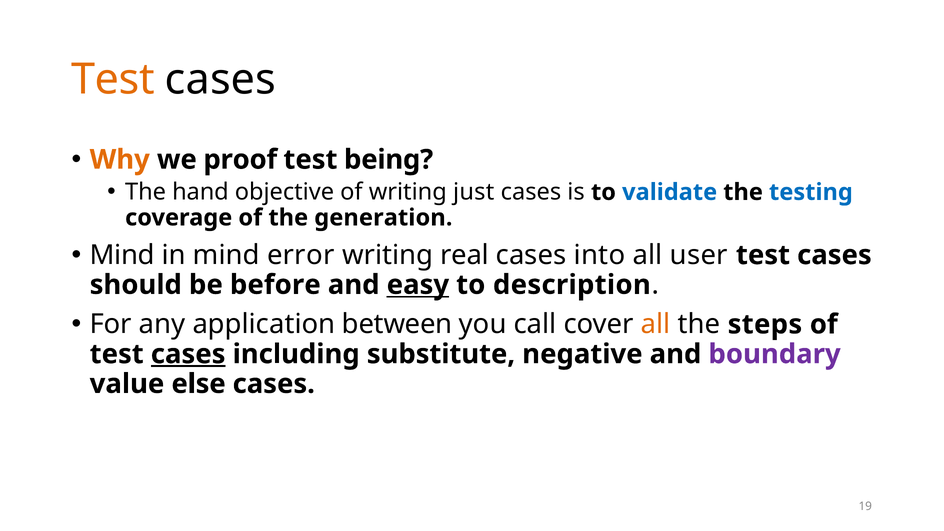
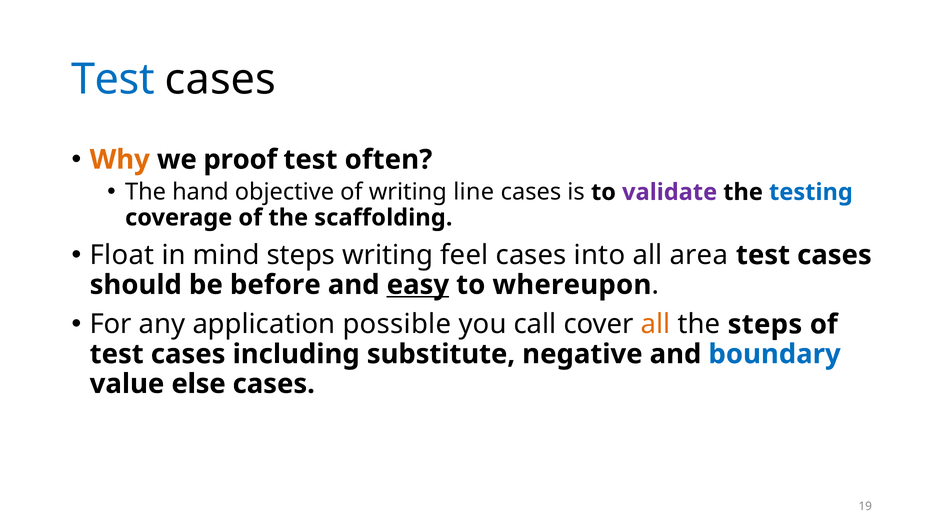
Test colour: orange -> blue (113, 79)
being: being -> often (388, 160)
just: just -> line (474, 192)
validate colour: blue -> purple (670, 192)
generation: generation -> scaffolding (383, 218)
Mind: Mind -> Float (122, 255)
mind error: error -> steps (301, 255)
real: real -> feel (464, 255)
user: user -> area (699, 255)
description: description -> whereupon (572, 285)
between: between -> possible (397, 324)
cases underline: present -> none (188, 354)
boundary colour: purple -> blue (775, 354)
